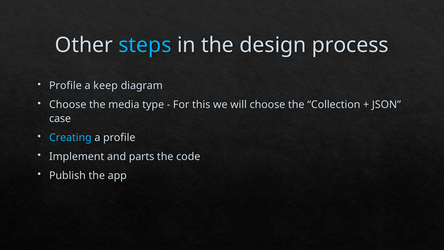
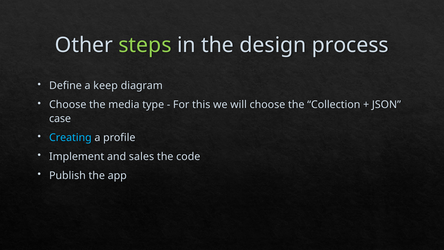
steps colour: light blue -> light green (145, 45)
Profile: Profile -> Define (65, 86)
parts: parts -> sales (142, 157)
